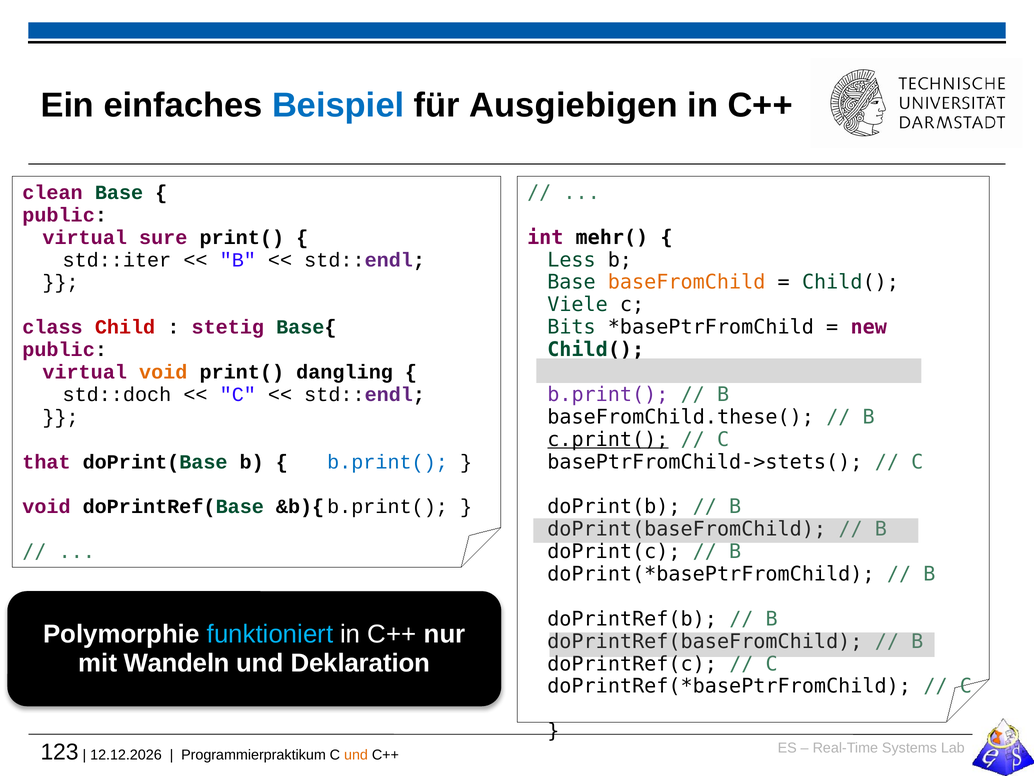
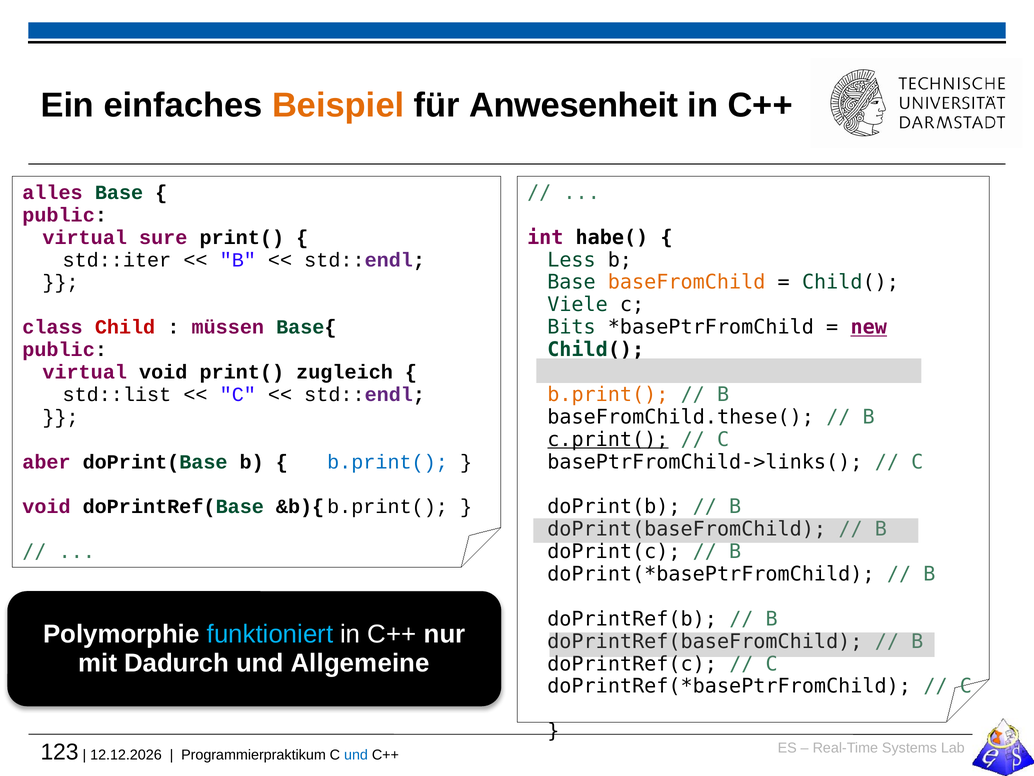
Beispiel colour: blue -> orange (338, 105)
Ausgiebigen: Ausgiebigen -> Anwesenheit (574, 105)
clean: clean -> alles (52, 192)
mehr(: mehr( -> habe( (612, 237)
new underline: none -> present (869, 327)
stetig: stetig -> müssen (228, 327)
void colour: orange -> black (163, 372)
dangling: dangling -> zugleich (345, 372)
b.print( colour: purple -> orange (608, 394)
std::doch: std::doch -> std::list (117, 394)
basePtrFromChild->stets(: basePtrFromChild->stets( -> basePtrFromChild->links( (705, 462)
that: that -> aber (46, 462)
Wandeln: Wandeln -> Dadurch (177, 663)
Deklaration: Deklaration -> Allgemeine (360, 663)
und colour: orange -> blue (356, 754)
